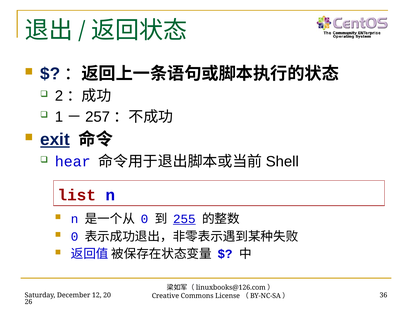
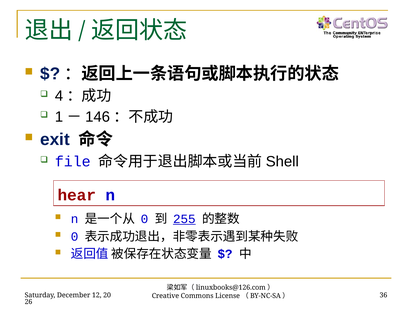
2: 2 -> 4 (59, 96)
257: 257 -> 146 (98, 117)
exit underline: present -> none (55, 140)
hear: hear -> file (73, 162)
list: list -> hear (77, 195)
